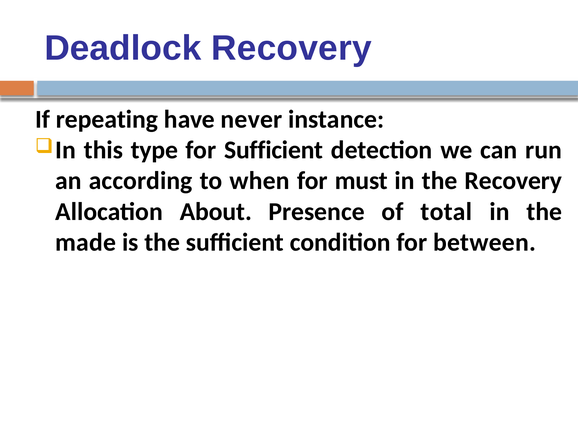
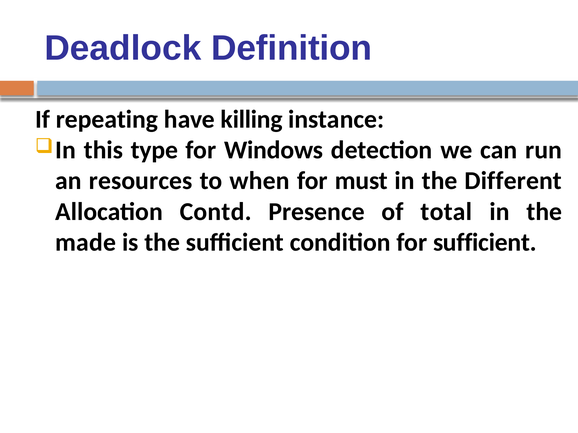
Deadlock Recovery: Recovery -> Definition (292, 48)
never: never -> killing (252, 119)
for Sufficient: Sufficient -> Windows (274, 150)
according: according -> resources (141, 181)
the Recovery: Recovery -> Different (513, 181)
About: About -> Contd (216, 212)
for between: between -> sufficient (485, 243)
